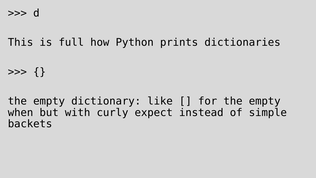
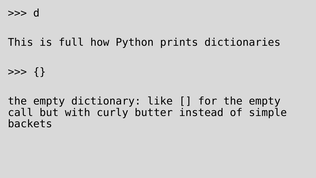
when: when -> call (21, 112)
expect: expect -> butter (154, 112)
